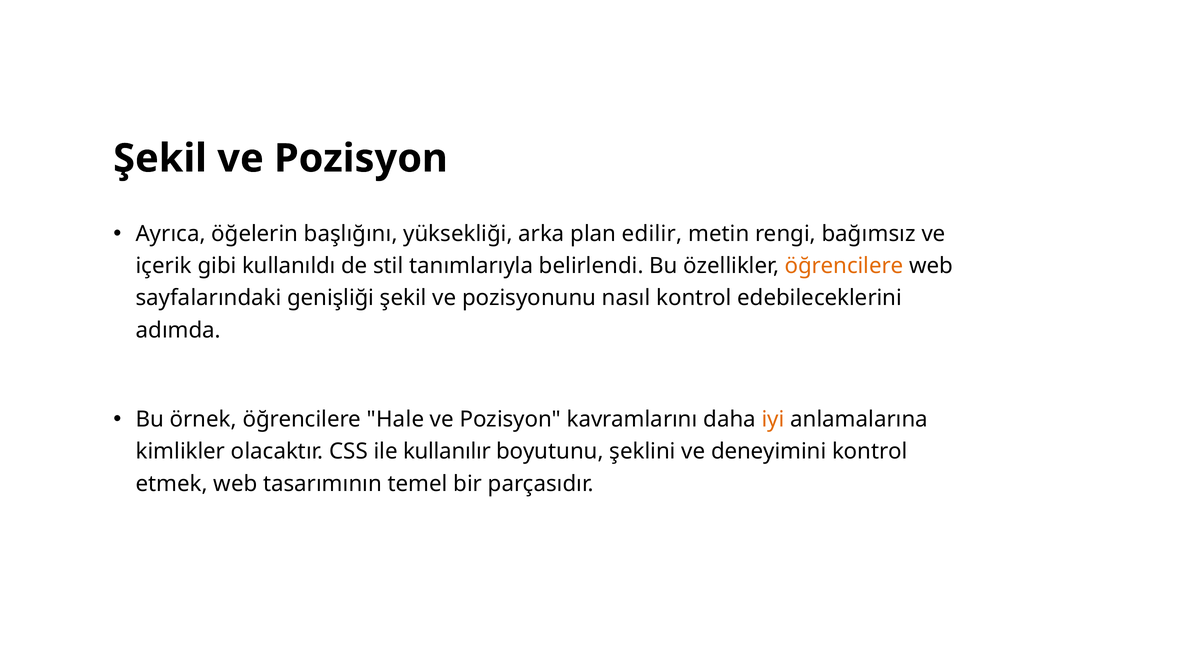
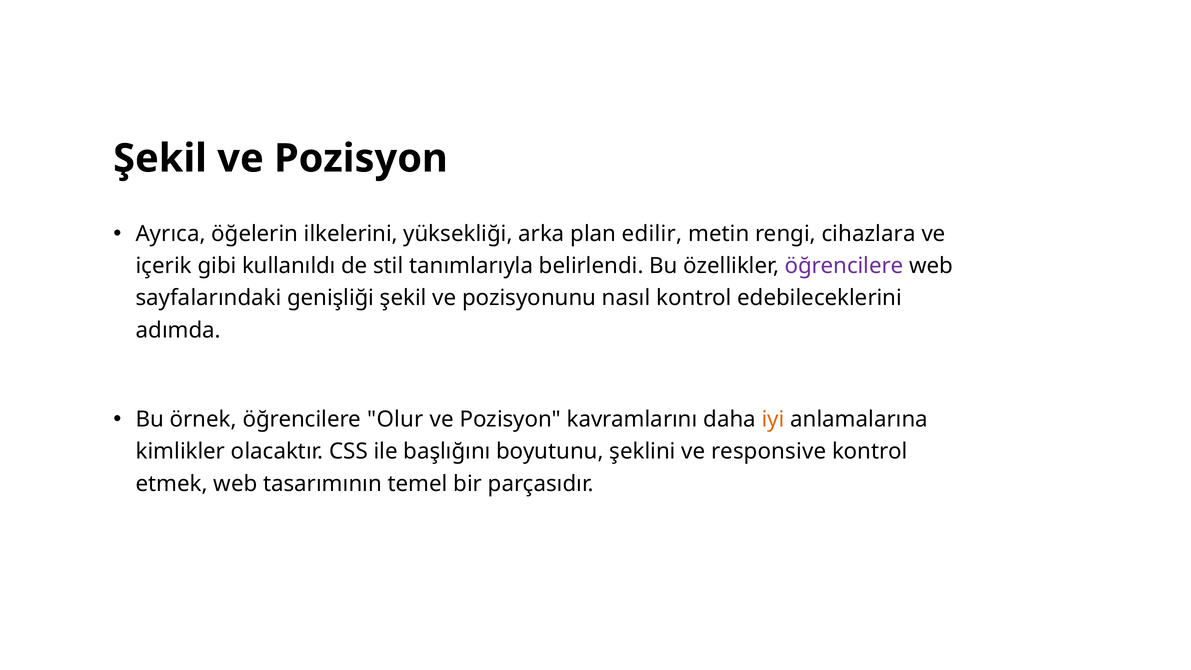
başlığını: başlığını -> ilkelerini (351, 234)
bağımsız: bağımsız -> cihazlara (869, 234)
öğrencilere colour: orange -> purple (844, 266)
Hale: Hale -> Olur (395, 419)
kullanılır: kullanılır -> başlığını (447, 451)
deneyimini: deneyimini -> responsive (769, 451)
